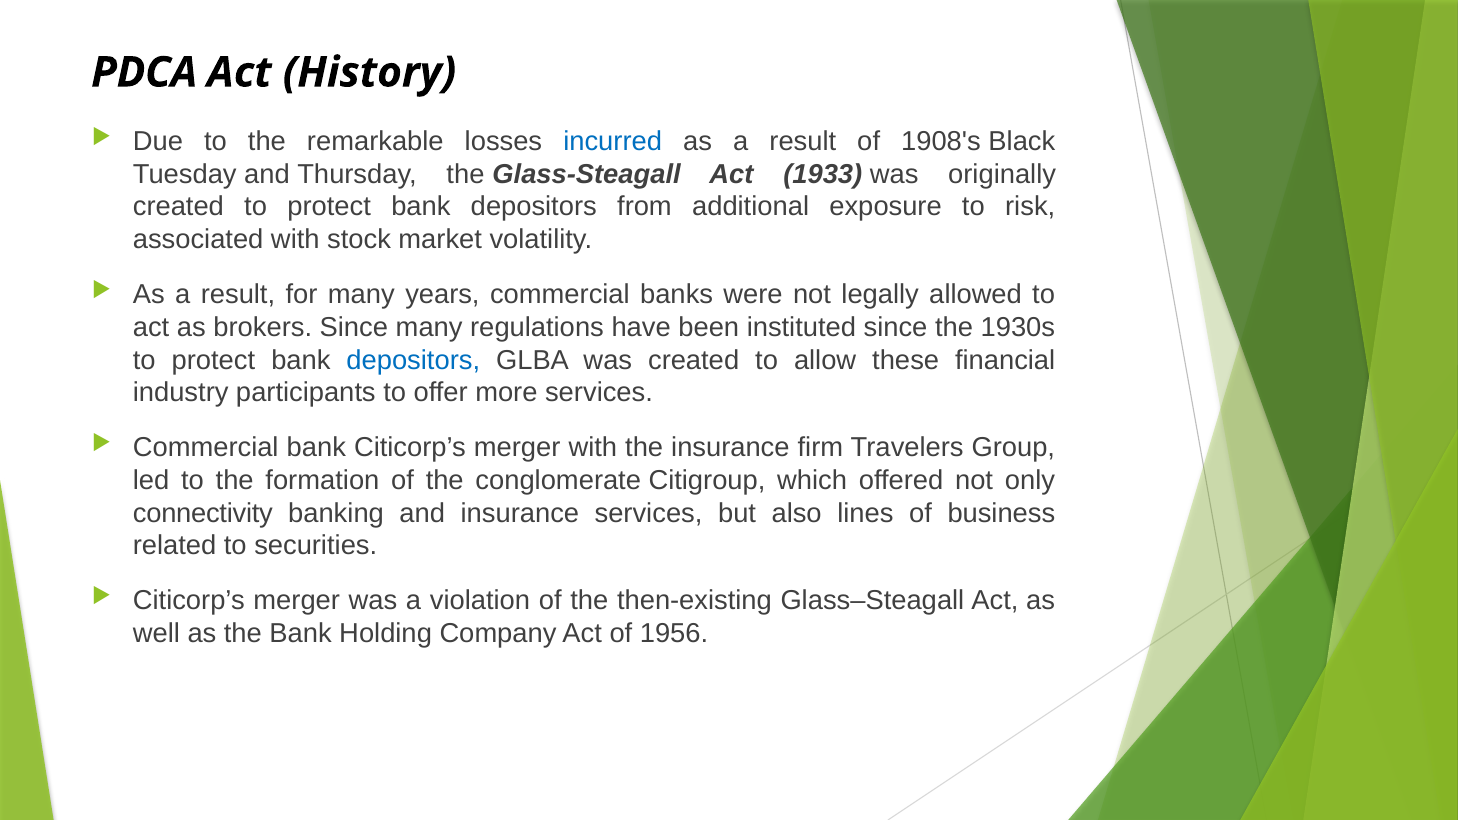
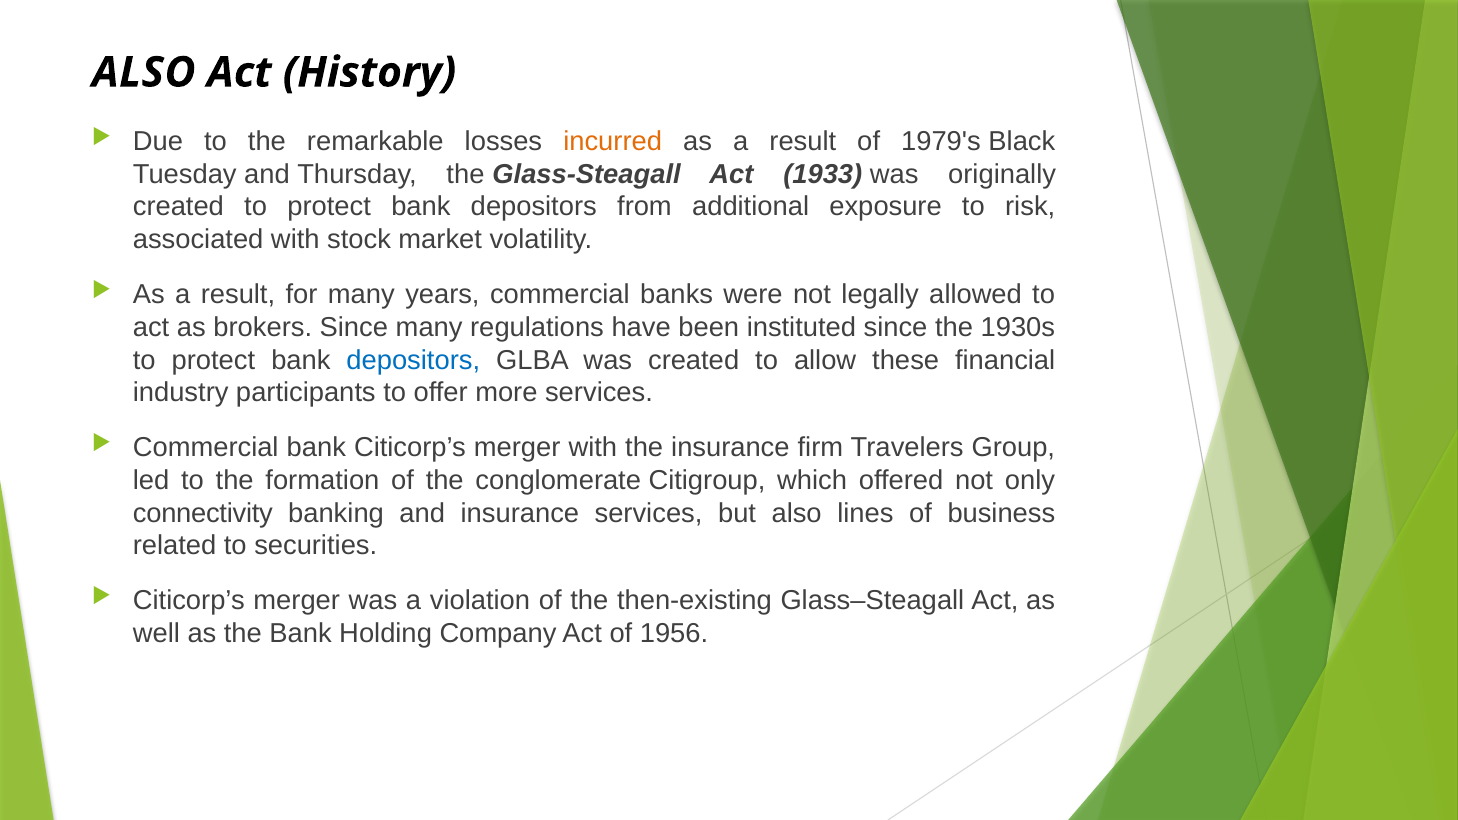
PDCA: PDCA -> ALSO (144, 73)
incurred colour: blue -> orange (613, 141)
1908's: 1908's -> 1979's (941, 141)
